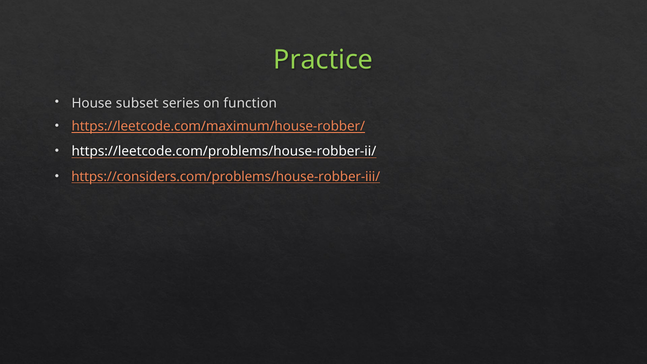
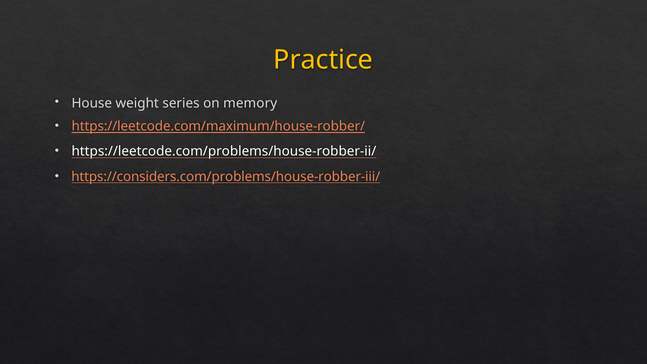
Practice colour: light green -> yellow (323, 60)
subset: subset -> weight (137, 103)
function: function -> memory (250, 103)
